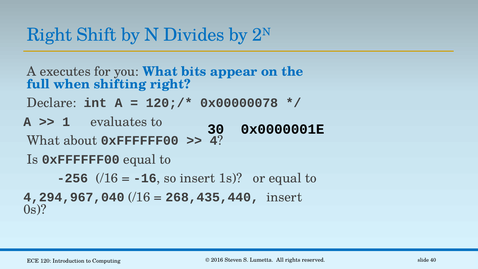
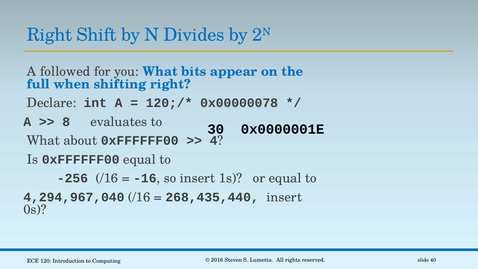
executes: executes -> followed (65, 71)
1: 1 -> 8 (66, 122)
